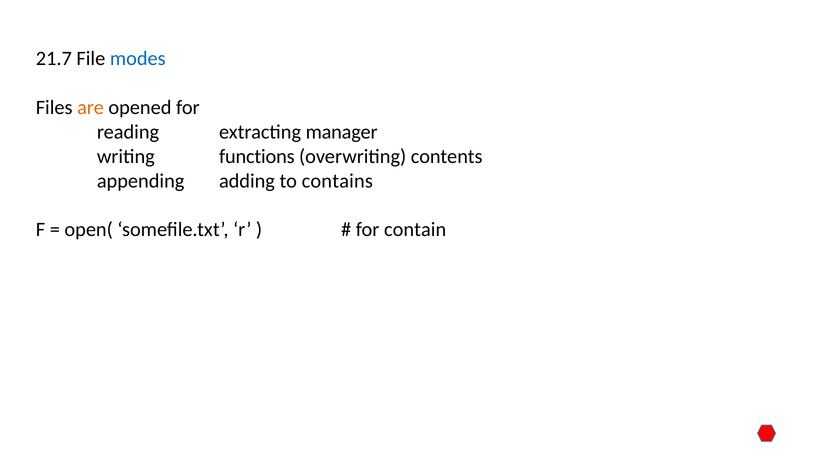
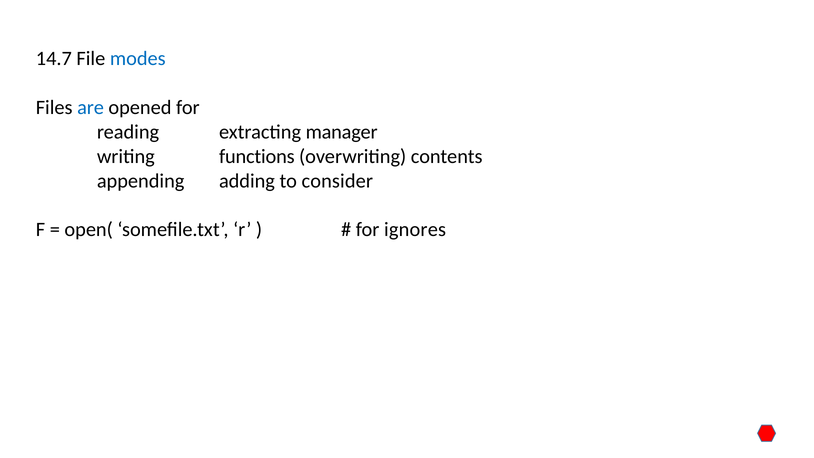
21.7: 21.7 -> 14.7 (54, 59)
are colour: orange -> blue (91, 108)
contains: contains -> consider (337, 181)
contain: contain -> ignores (415, 230)
